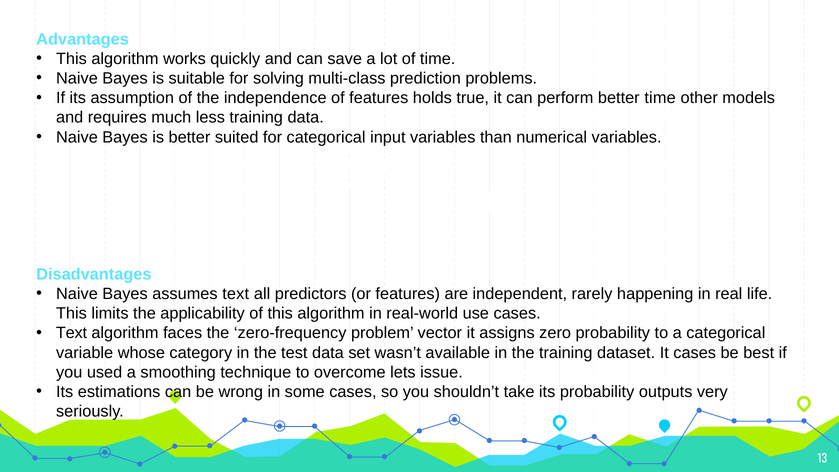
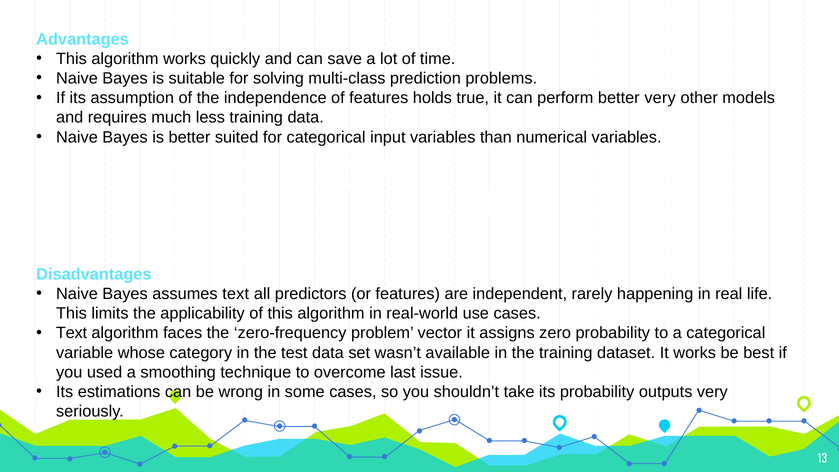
better time: time -> very (660, 98)
It cases: cases -> works (695, 353)
lets: lets -> last (403, 372)
